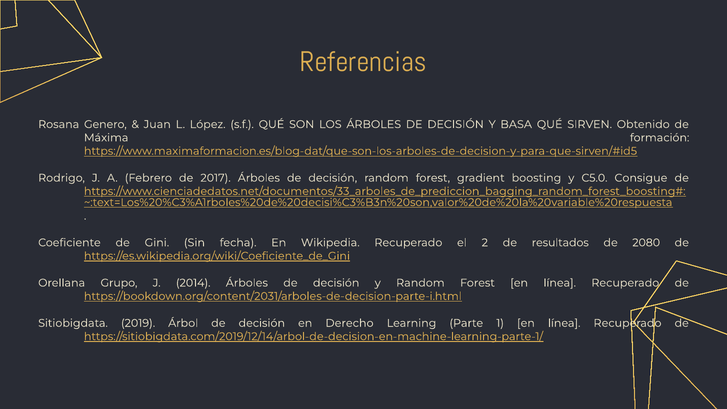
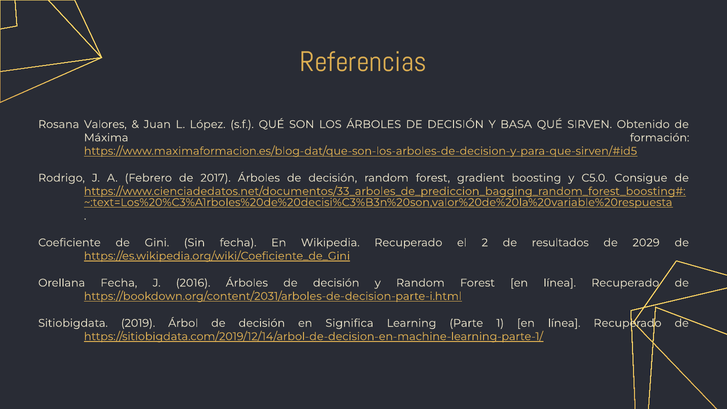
Genero: Genero -> Valores (105, 124)
2080: 2080 -> 2029 (646, 243)
Orellana Grupo: Grupo -> Fecha (119, 283)
2014: 2014 -> 2016 (193, 283)
Derecho: Derecho -> Significa (349, 323)
